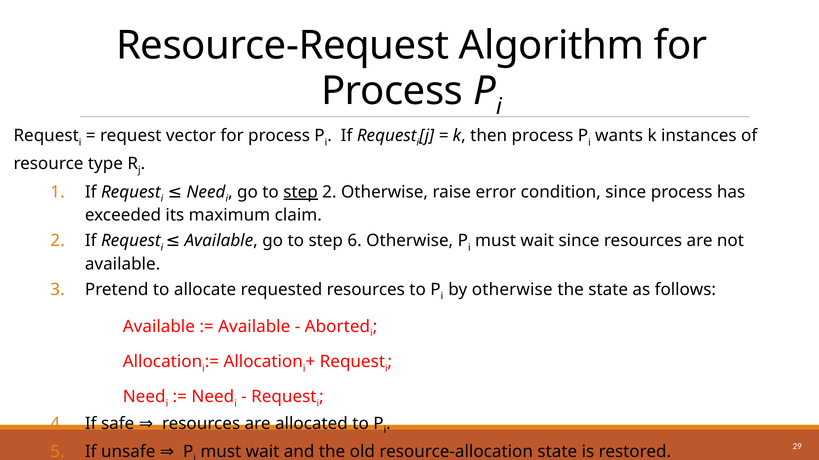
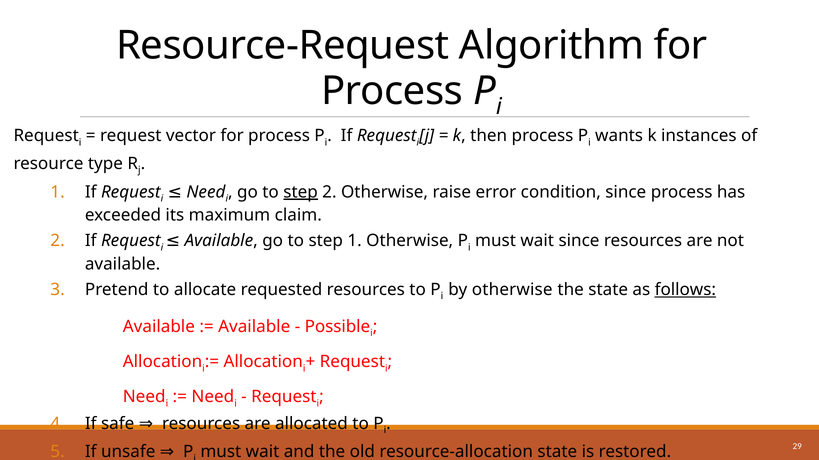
step 6: 6 -> 1 (355, 241)
follows underline: none -> present (685, 290)
Aborted: Aborted -> Possible (337, 327)
